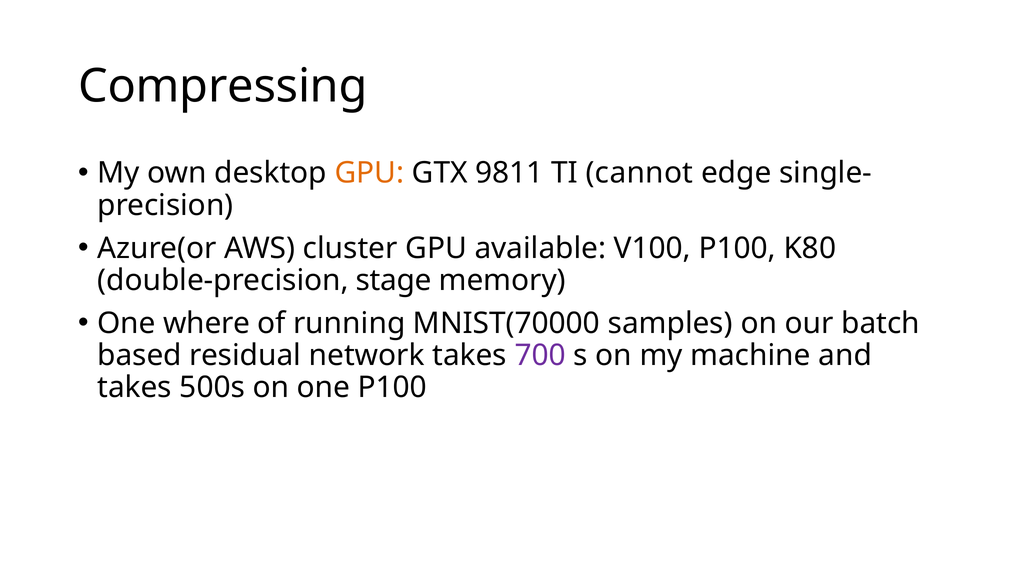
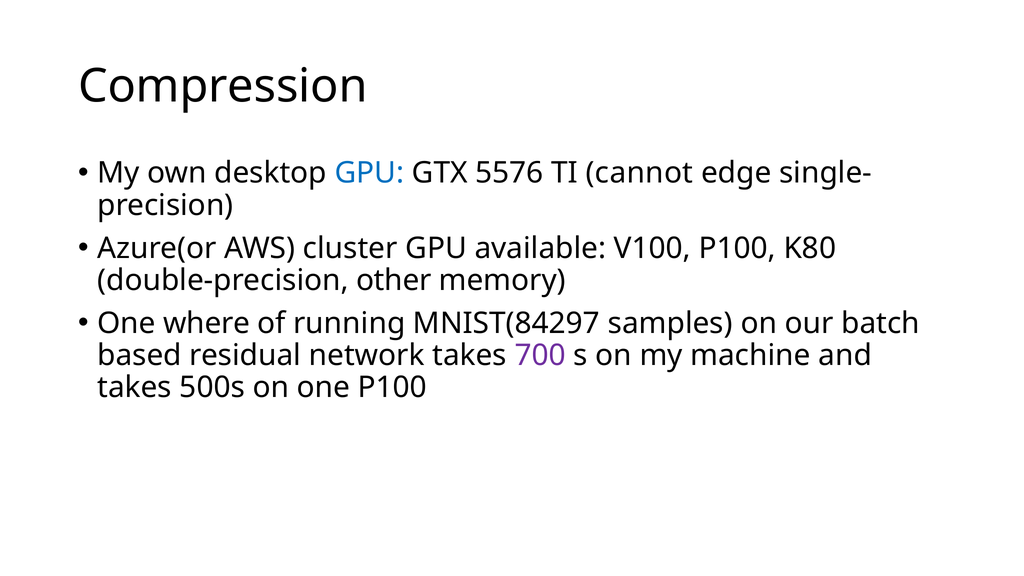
Compressing: Compressing -> Compression (223, 86)
GPU colour: orange -> blue (369, 173)
9811: 9811 -> 5576 (509, 173)
stage: stage -> other (394, 280)
MNIST(70000: MNIST(70000 -> MNIST(84297 (507, 323)
